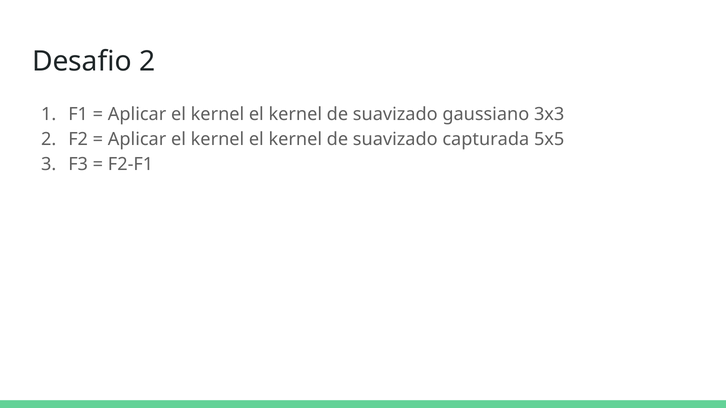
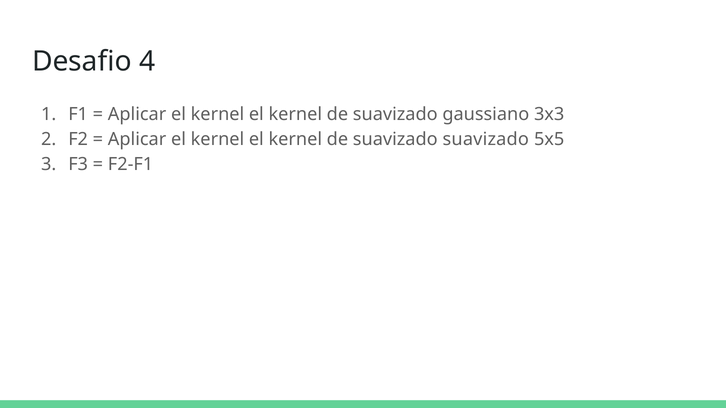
Desafio 2: 2 -> 4 (147, 62)
suavizado capturada: capturada -> suavizado (486, 139)
